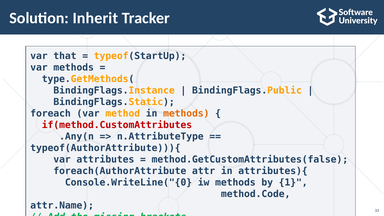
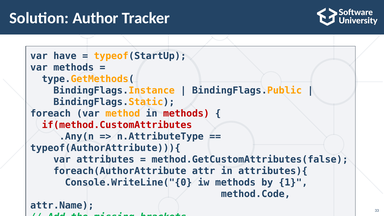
Inherit: Inherit -> Author (95, 18)
that: that -> have (65, 56)
methods colour: orange -> red (186, 113)
